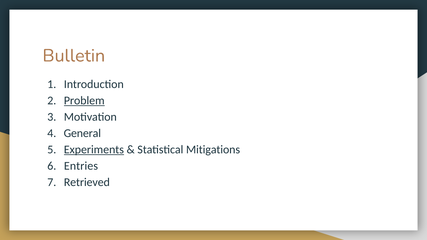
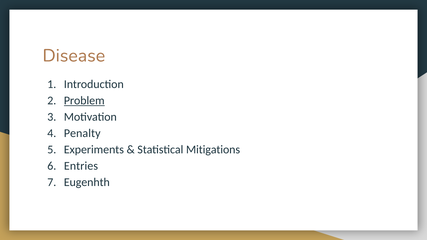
Bulletin: Bulletin -> Disease (74, 56)
General: General -> Penalty (82, 133)
Experiments underline: present -> none (94, 150)
Retrieved: Retrieved -> Eugenhth (87, 182)
